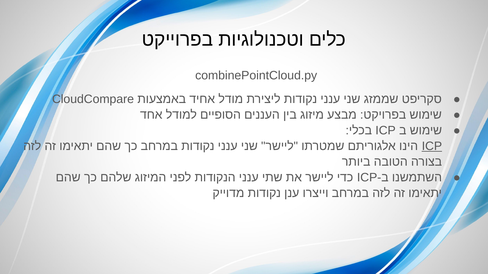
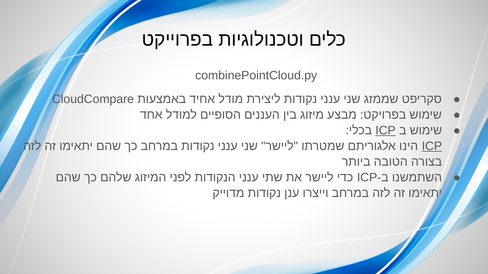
ICP underline: none -> present (386, 131)
